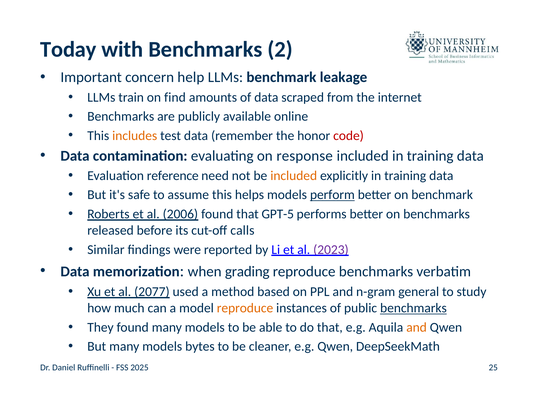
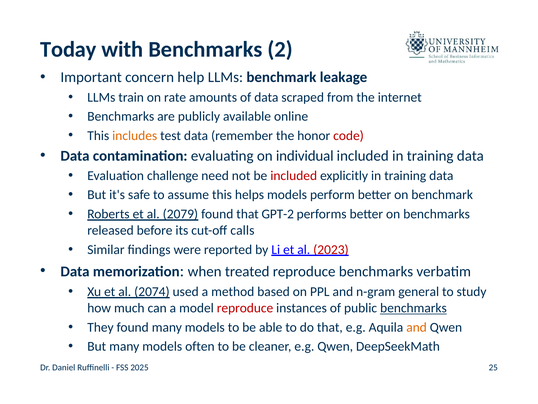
find: find -> rate (175, 97)
response: response -> individual (305, 156)
reference: reference -> challenge (173, 175)
included colour: orange -> red (294, 175)
perform underline: present -> none (332, 195)
2006: 2006 -> 2079 (180, 214)
GPT-5: GPT-5 -> GPT-2 (278, 214)
2023 colour: purple -> red (331, 249)
grading: grading -> treated (247, 271)
2077: 2077 -> 2074 (152, 291)
reproduce colour: orange -> red (245, 308)
bytes: bytes -> often (200, 346)
